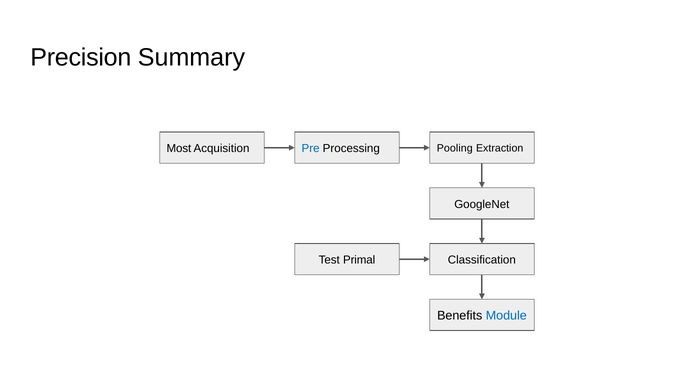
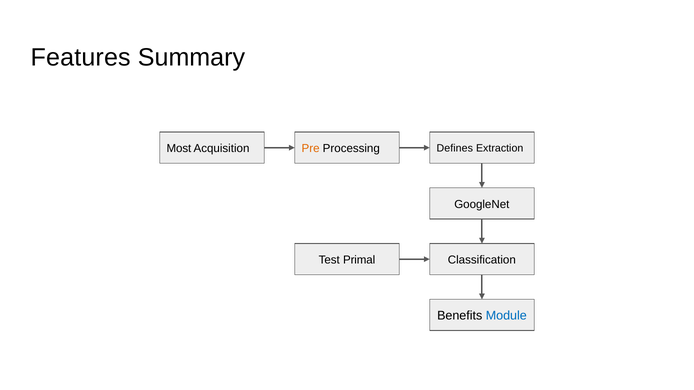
Precision: Precision -> Features (81, 57)
Pre colour: blue -> orange (311, 149)
Pooling: Pooling -> Defines (455, 149)
